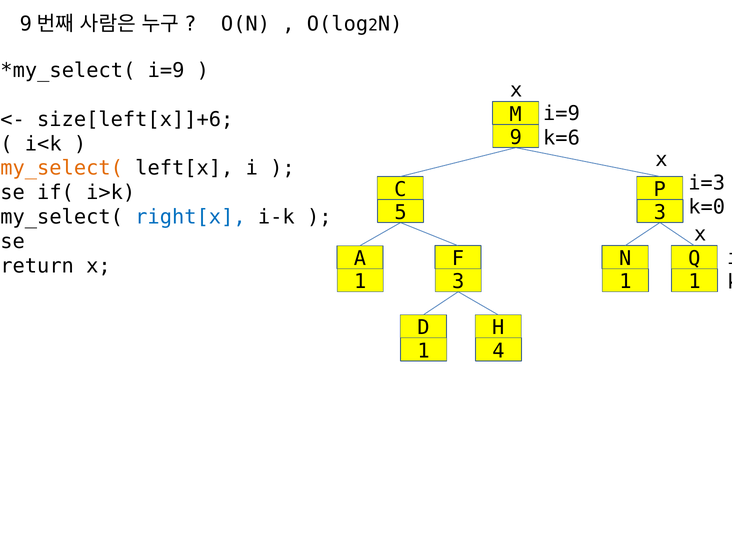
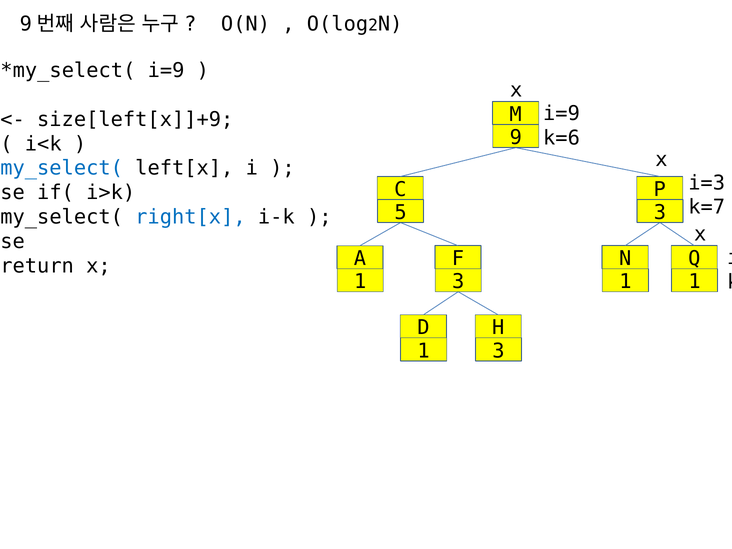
size[left[x]]+6: size[left[x]]+6 -> size[left[x]]+9 (135, 119)
my_select( colour: orange -> blue (62, 168)
k=0: k=0 -> k=7 (707, 207)
4: 4 -> 3 (498, 351)
